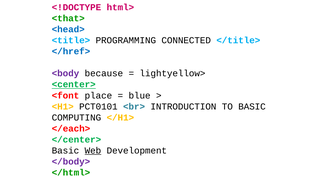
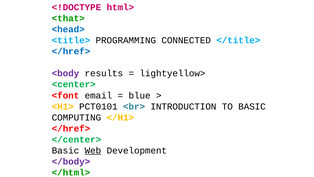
because: because -> results (104, 73)
<center> underline: present -> none (74, 84)
place: place -> email (98, 95)
</each>: </each> -> </href> (71, 128)
